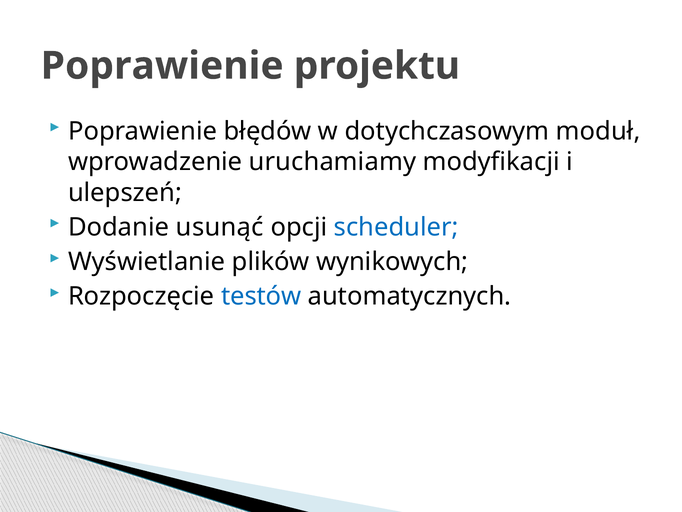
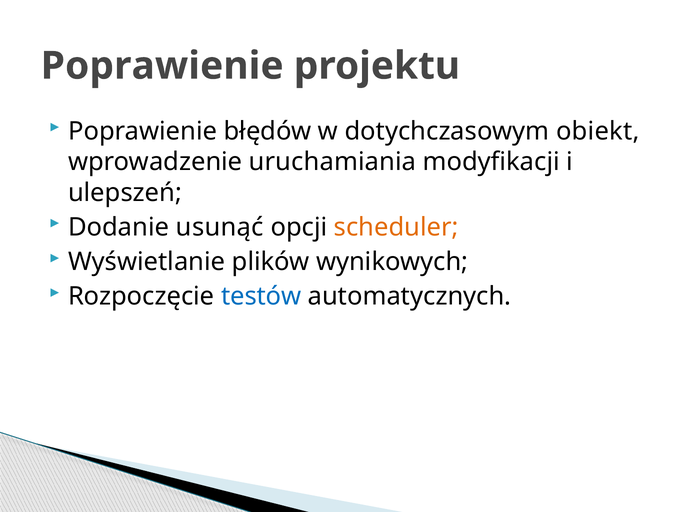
moduł: moduł -> obiekt (598, 131)
uruchamiamy: uruchamiamy -> uruchamiania (332, 162)
scheduler colour: blue -> orange (396, 227)
